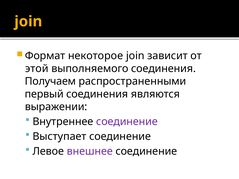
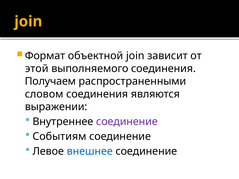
некоторое: некоторое -> объектной (96, 56)
первый: первый -> словом (44, 94)
Выступает: Выступает -> Событиям (59, 137)
внешнее colour: purple -> blue (90, 152)
